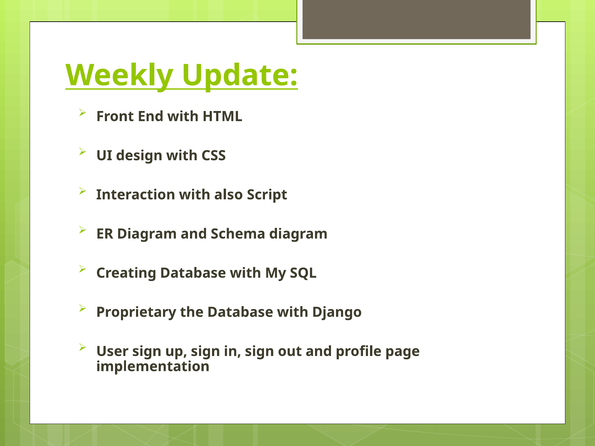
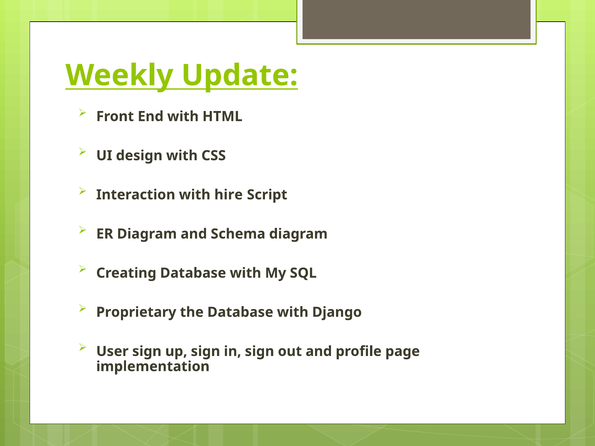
also: also -> hire (229, 195)
